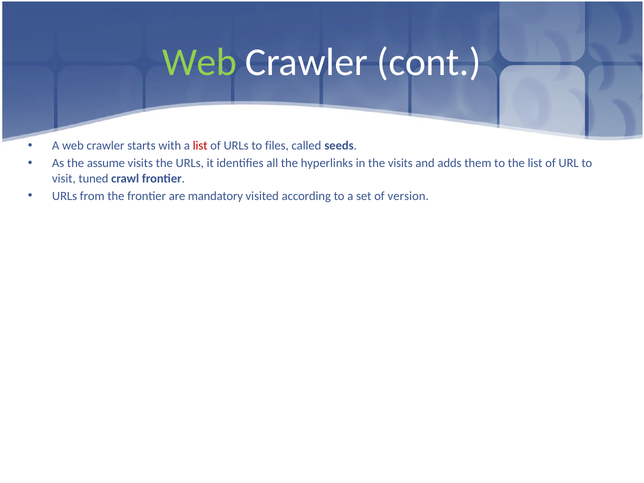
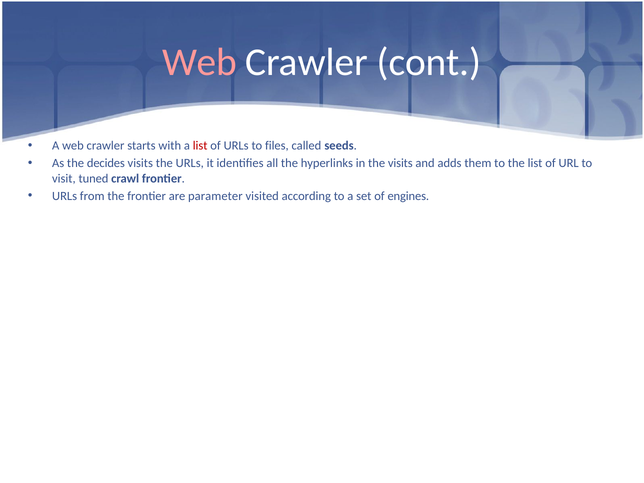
Web colour: light green -> pink (200, 62)
assume: assume -> decides (106, 163)
mandatory: mandatory -> parameter (215, 196)
version: version -> engines (408, 196)
